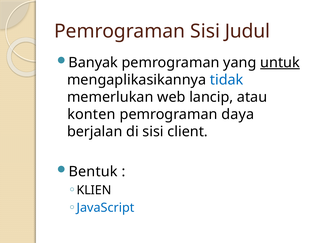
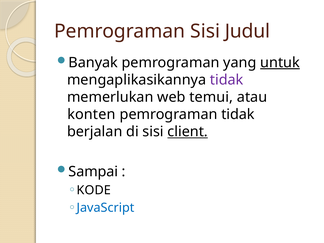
tidak colour: blue -> purple (227, 80)
lancip: lancip -> temui (211, 97)
pemrograman daya: daya -> tidak (238, 114)
client underline: none -> present (188, 132)
Bentuk: Bentuk -> Sampai (93, 172)
KLIEN: KLIEN -> KODE (94, 190)
